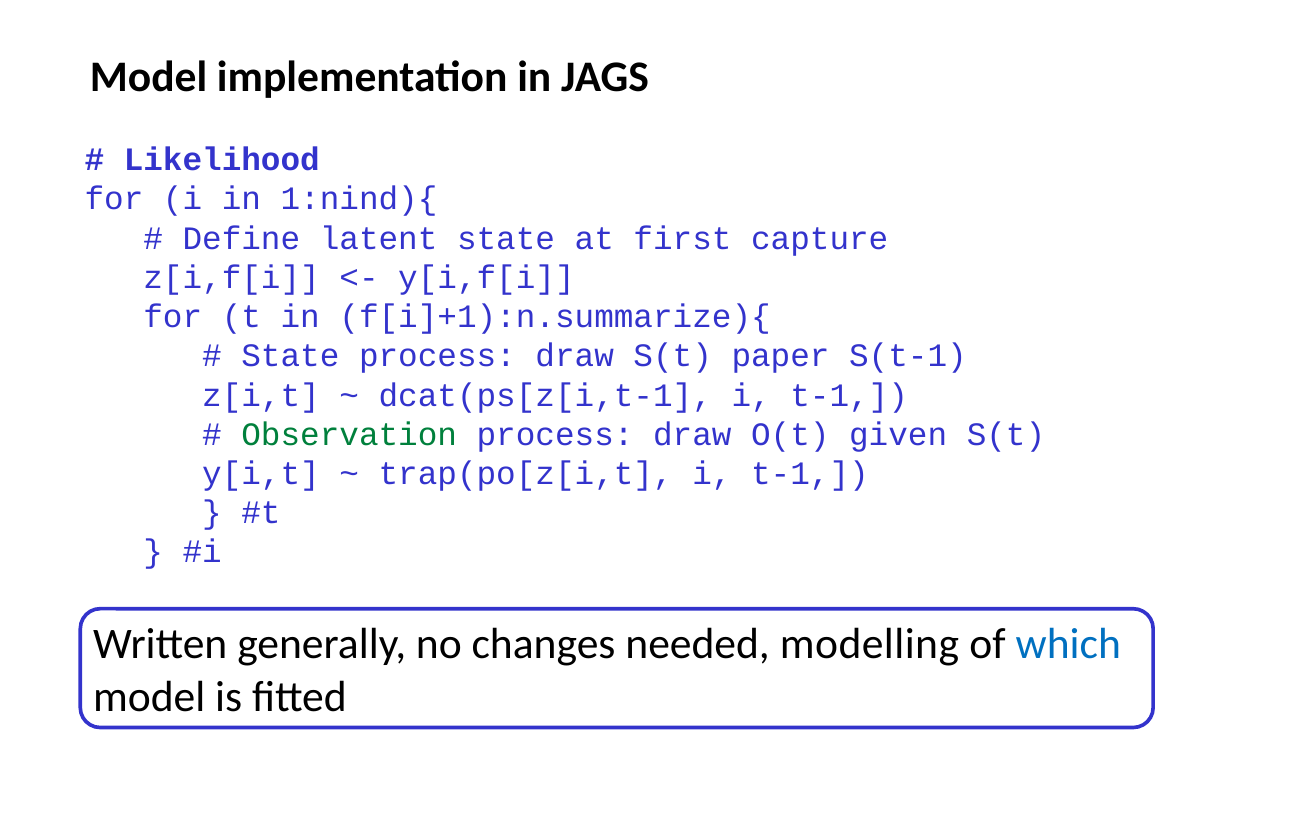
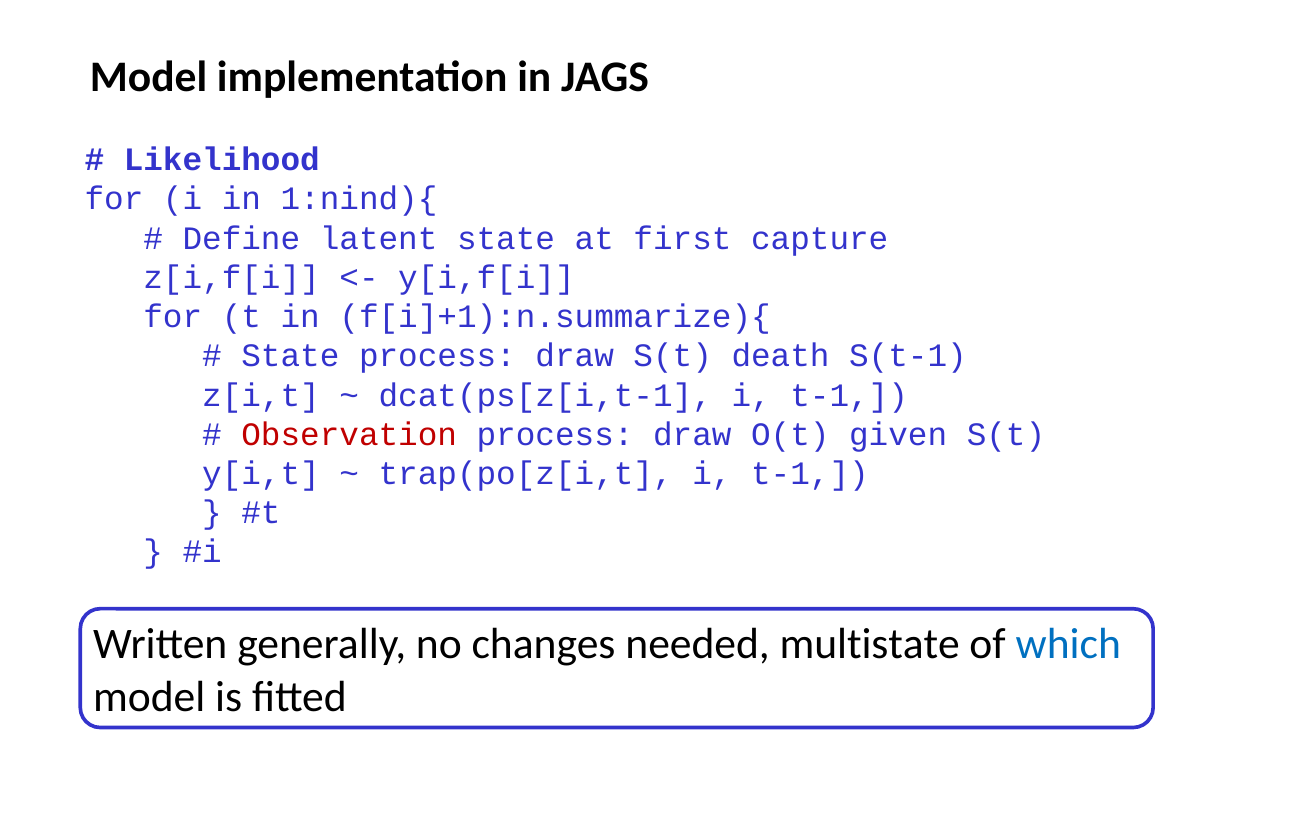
paper: paper -> death (781, 356)
Observation colour: green -> red (349, 434)
modelling: modelling -> multistate (870, 644)
